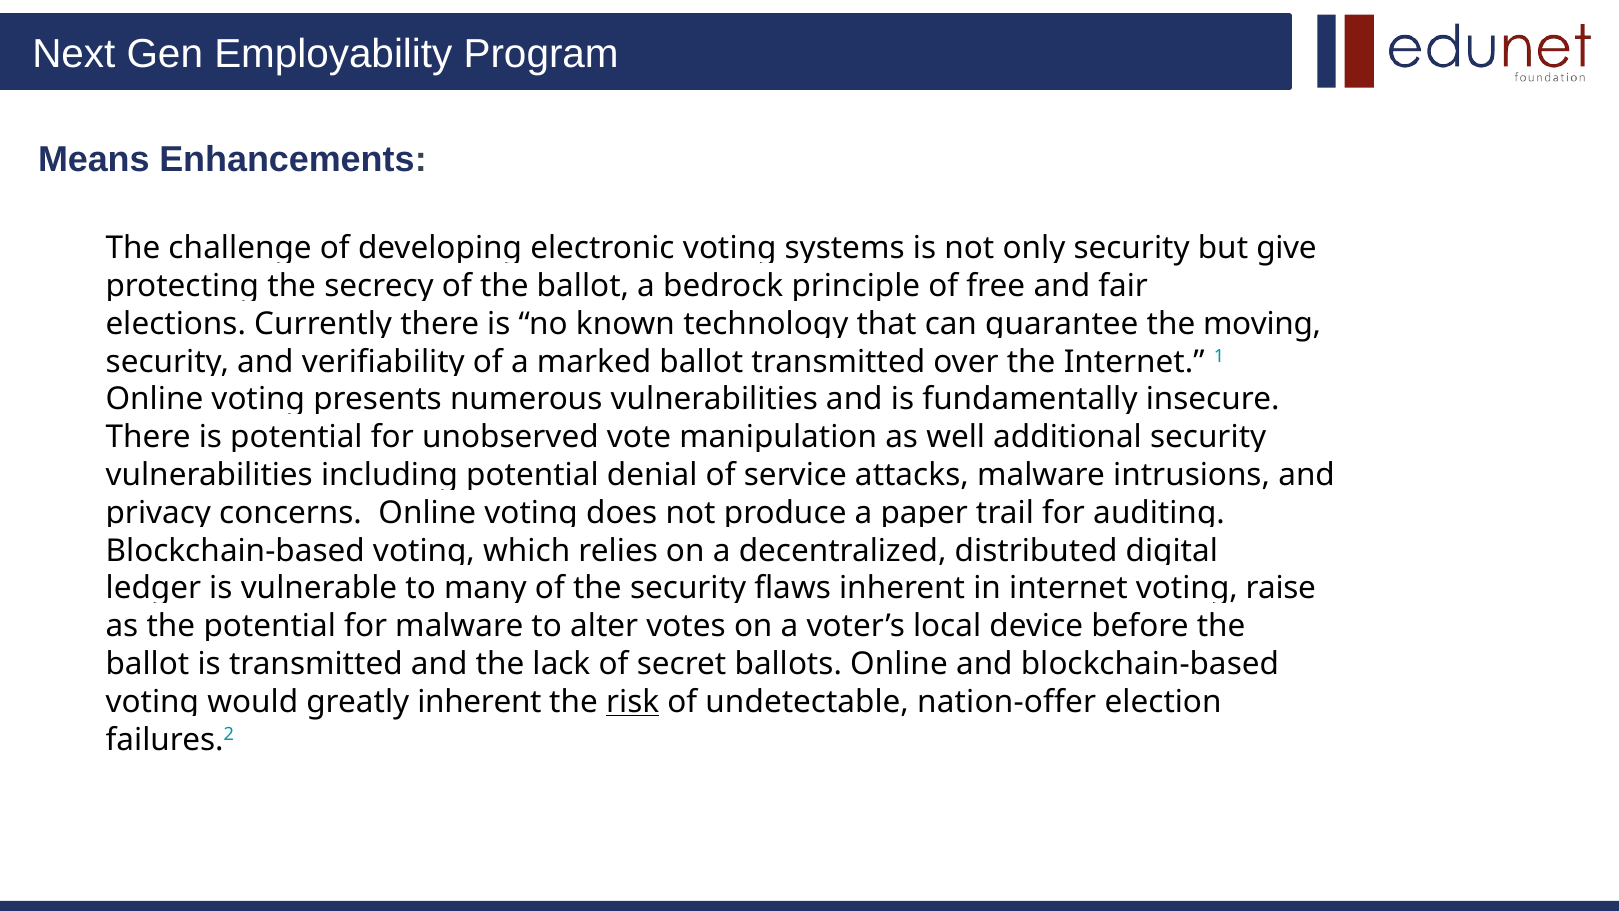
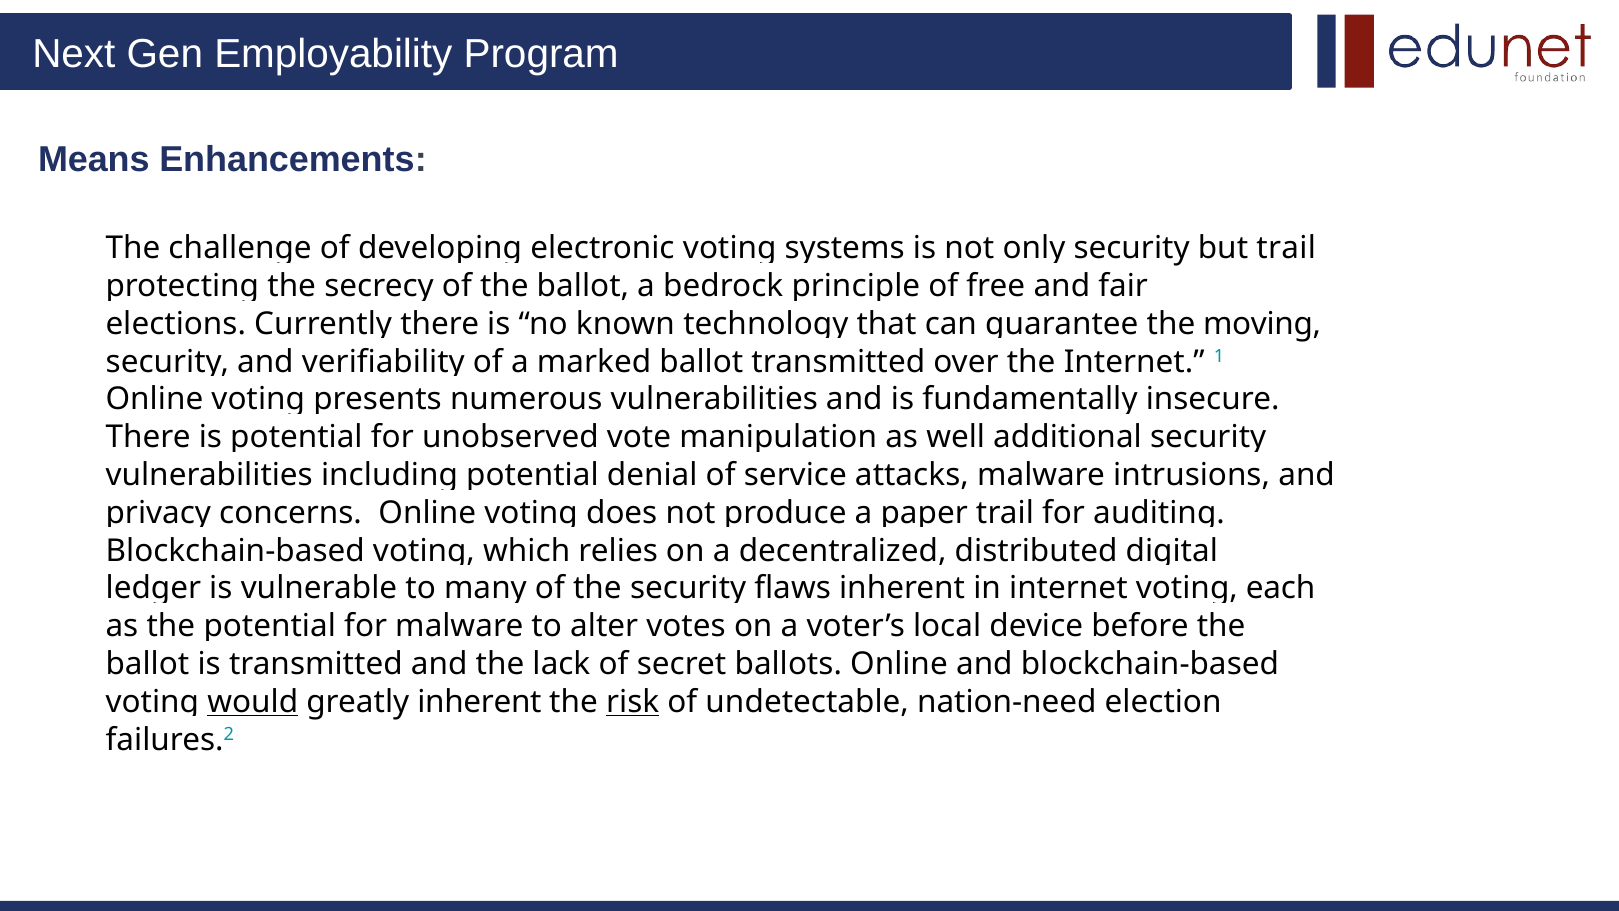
but give: give -> trail (1286, 248)
raise: raise -> each (1281, 588)
would underline: none -> present (253, 702)
nation-offer: nation-offer -> nation-need (1007, 702)
